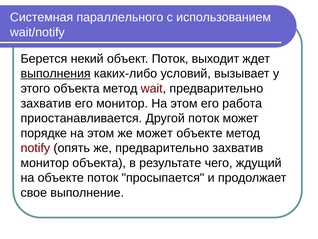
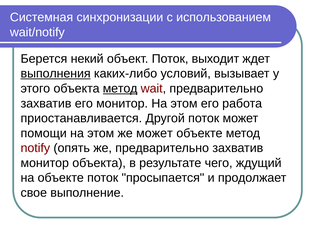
параллельного: параллельного -> синхронизации (120, 17)
метод underline: none -> present (120, 88)
порядке: порядке -> помощи (44, 133)
